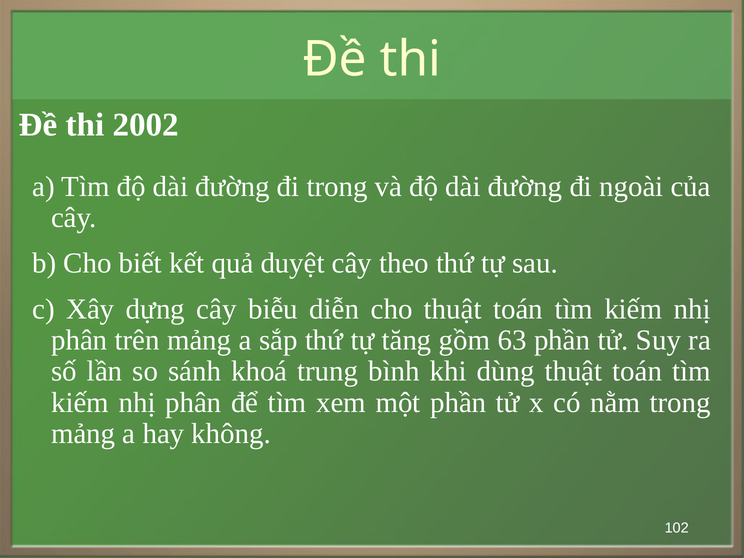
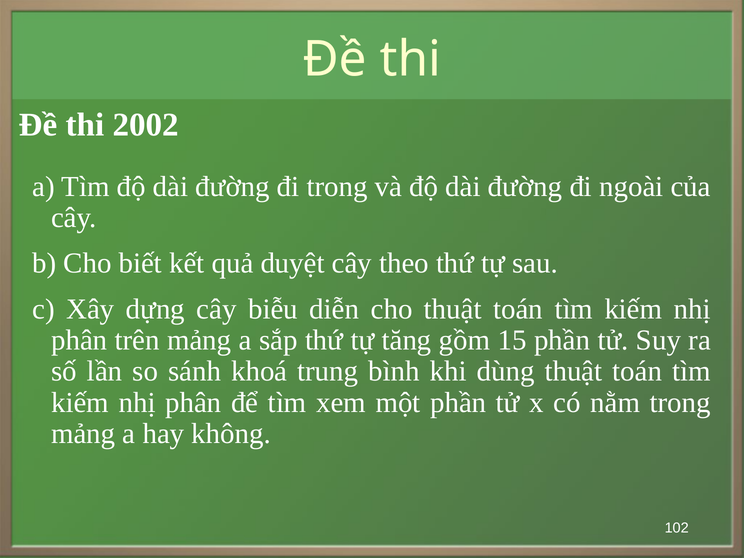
63: 63 -> 15 (512, 340)
